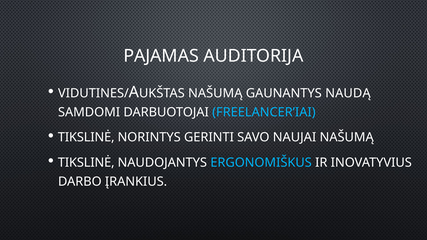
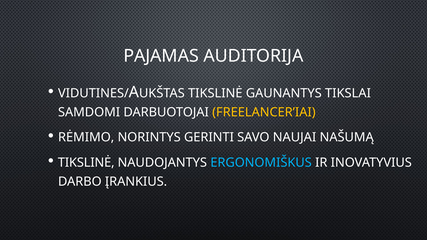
NAŠUMĄ: NAŠUMĄ -> TIKSLINĖ (215, 93)
NAUDĄ: NAUDĄ -> TIKSLAI (348, 93)
FREELANCER’IAI colour: light blue -> yellow (264, 112)
TIKSLINĖ: TIKSLINĖ -> RĖMIMO (86, 138)
